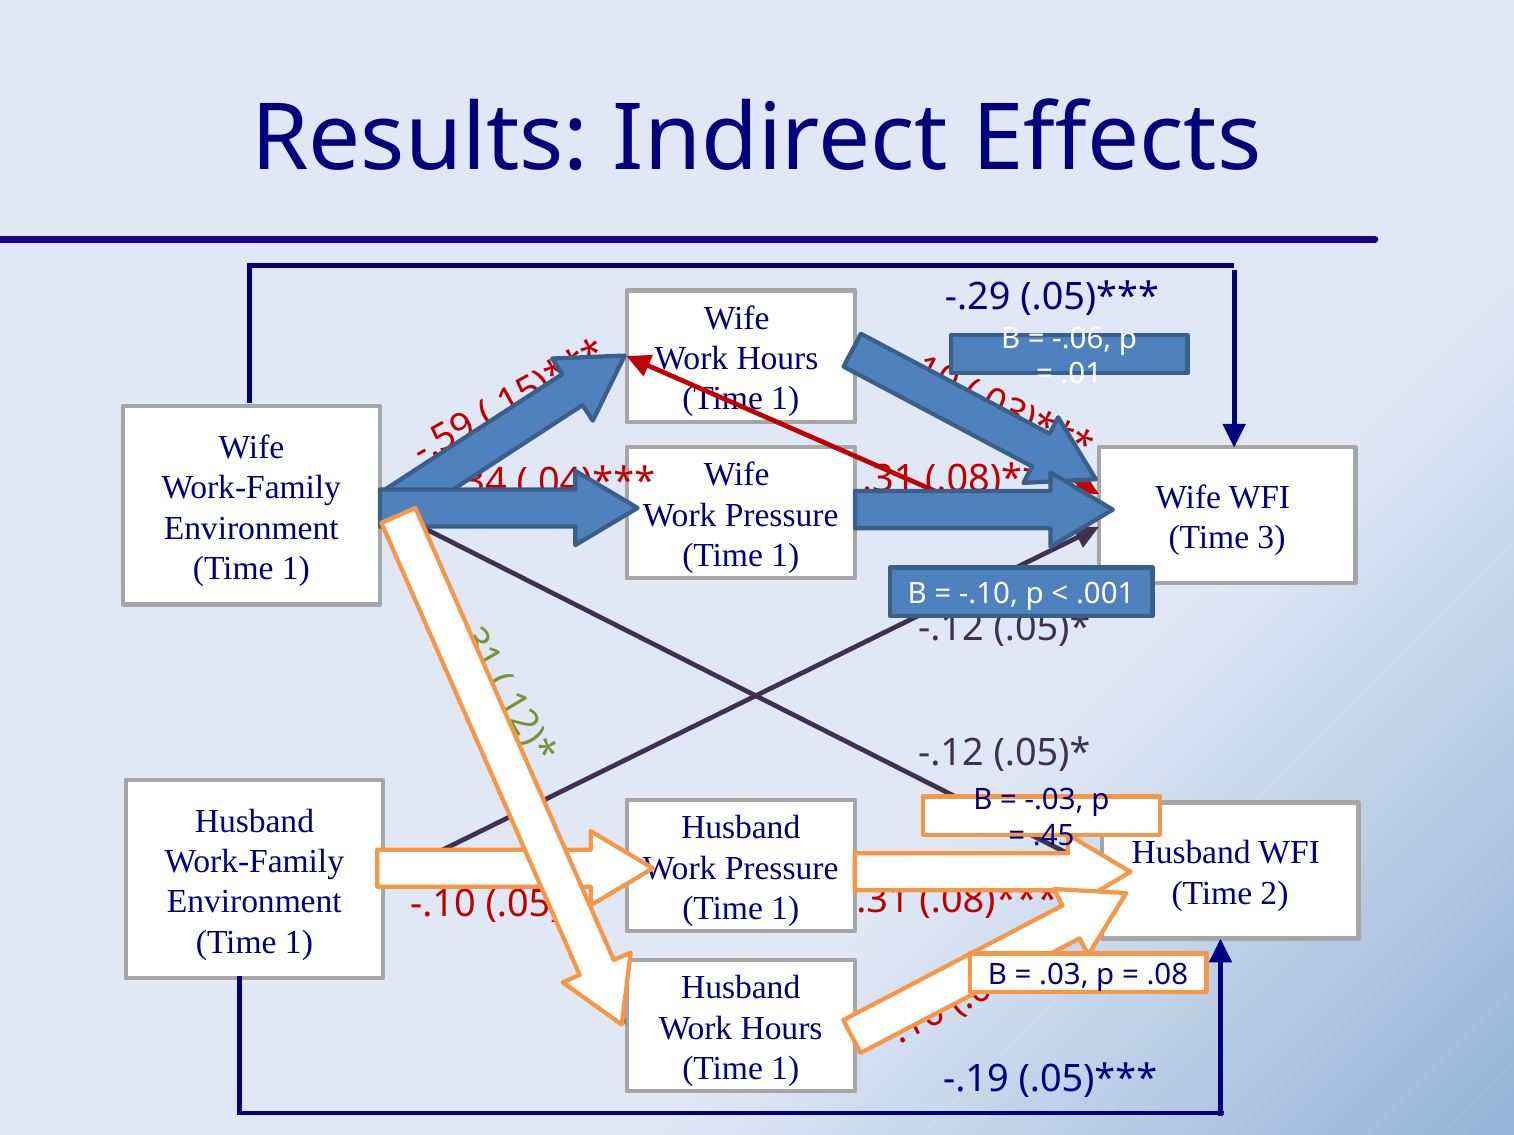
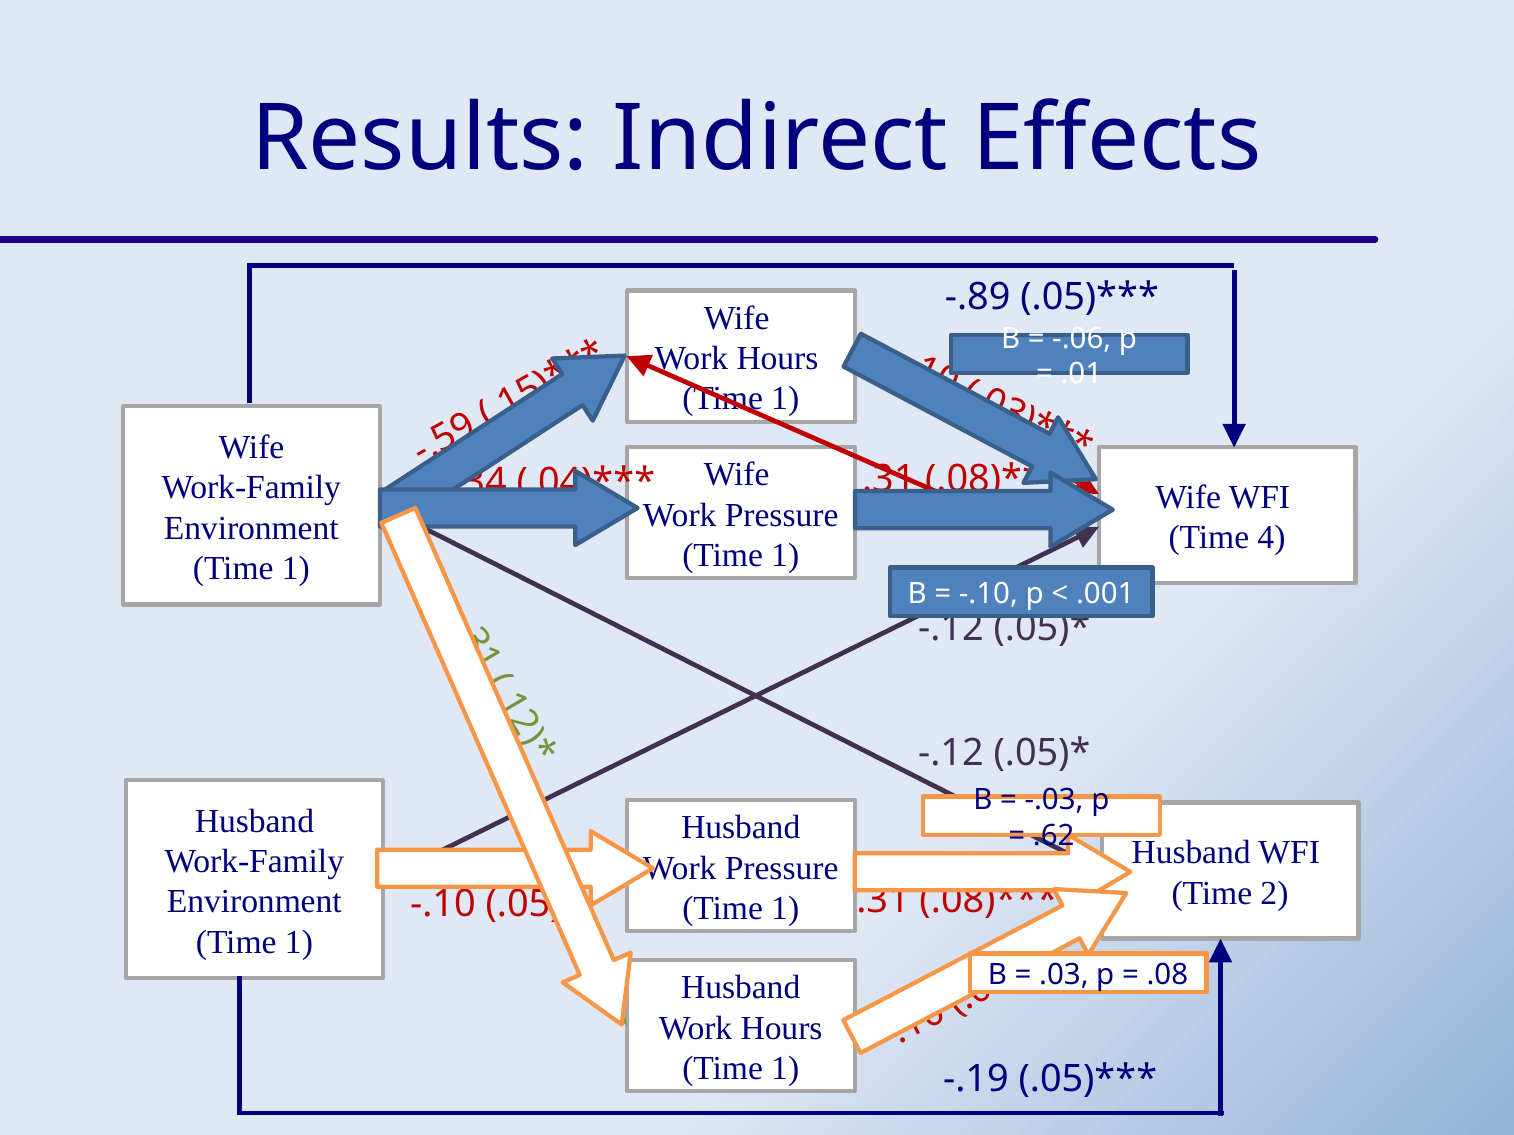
-.29: -.29 -> -.89 (978, 298)
Time 3: 3 -> 4 (1272, 538)
.45: .45 -> .62 (1054, 836)
